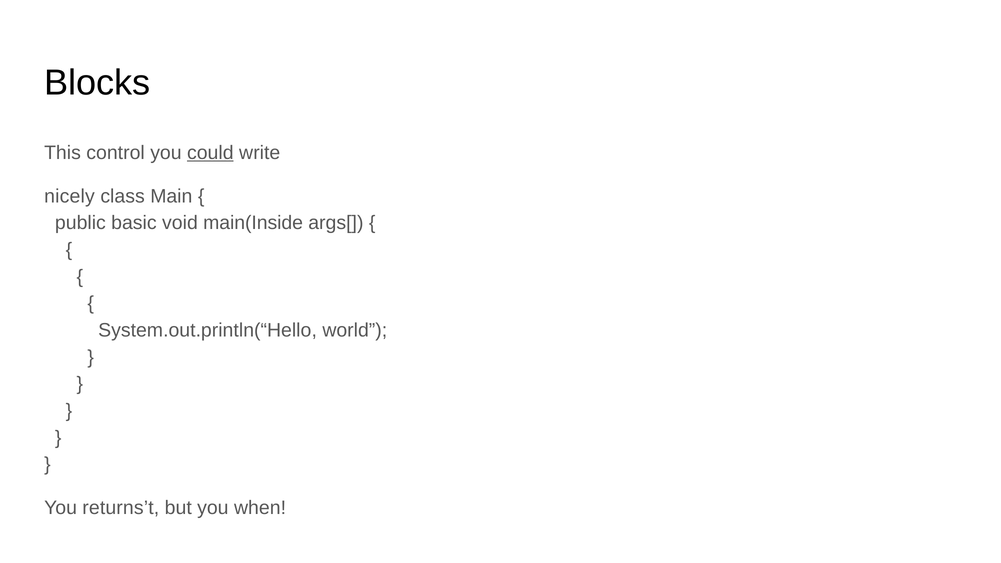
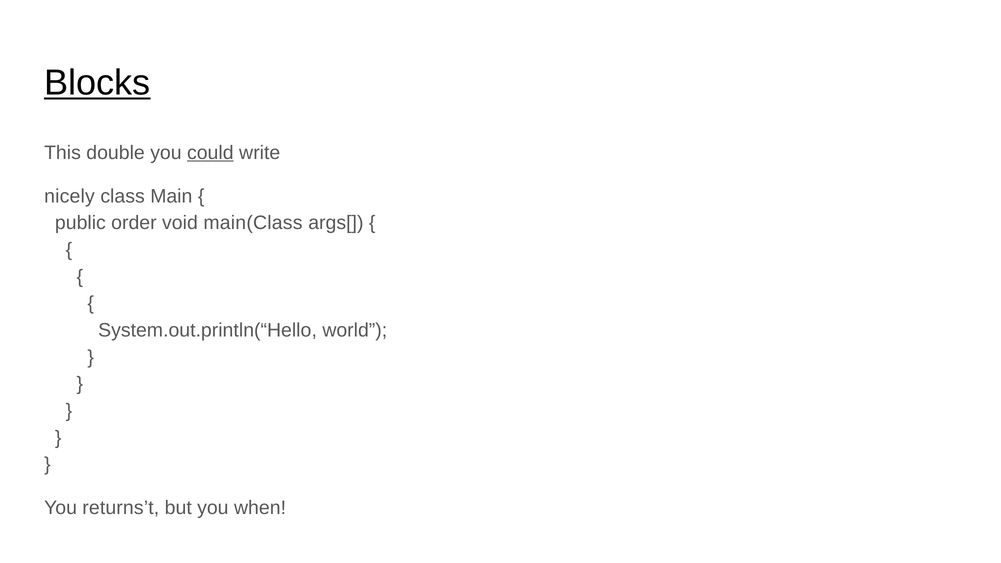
Blocks underline: none -> present (97, 83)
control: control -> double (116, 153)
basic: basic -> order (134, 223)
main(Inside: main(Inside -> main(Class (253, 223)
